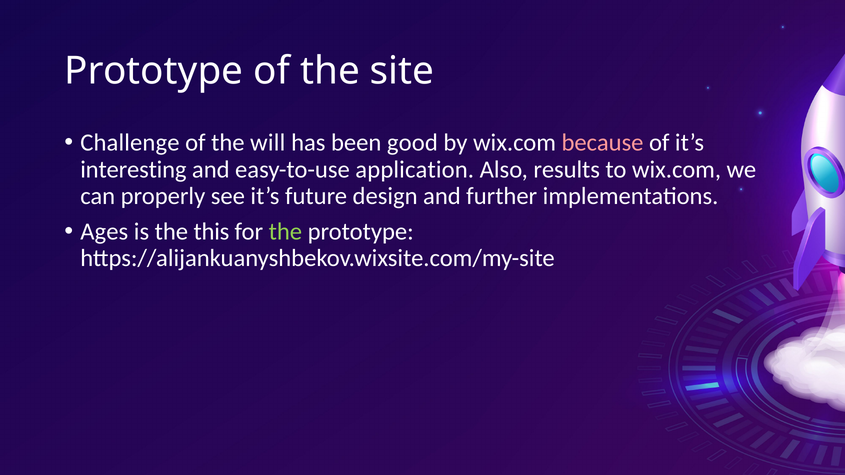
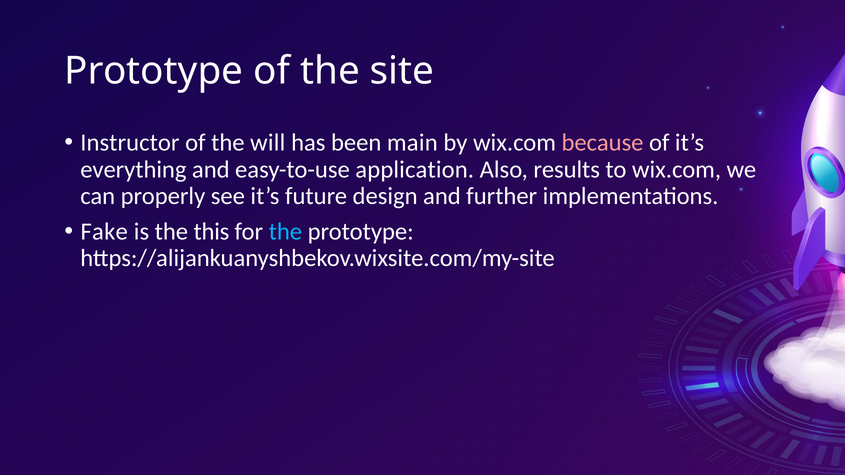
Challenge: Challenge -> Instructor (130, 143)
good: good -> main (412, 143)
interesting: interesting -> everything (133, 169)
Ages: Ages -> Fake (104, 232)
the colour: light green -> light blue (285, 232)
